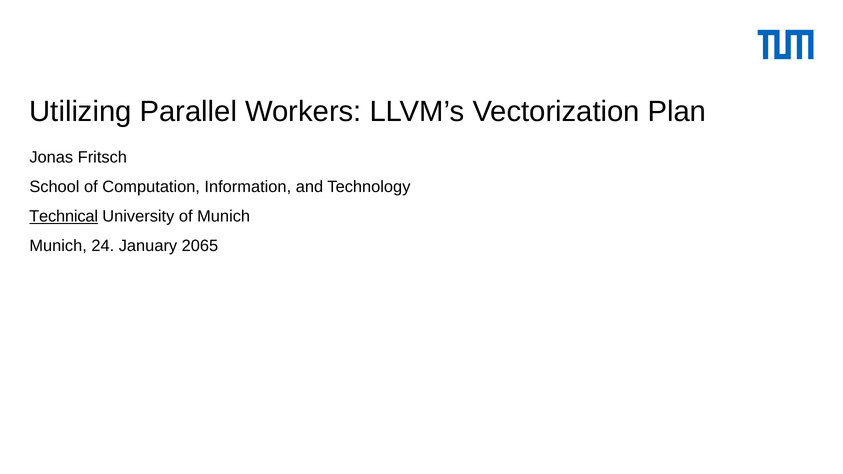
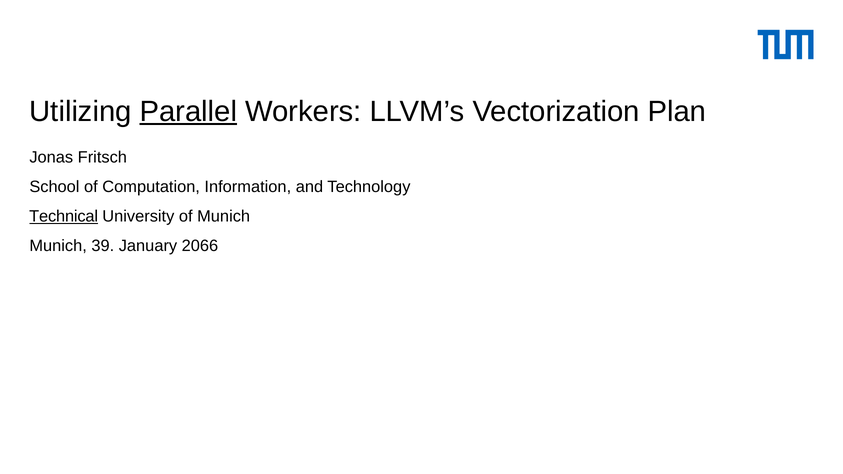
Parallel underline: none -> present (188, 112)
24: 24 -> 39 (103, 246)
2065: 2065 -> 2066 (200, 246)
